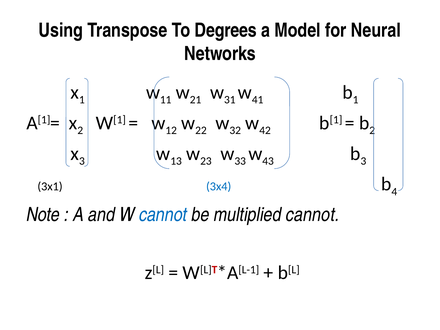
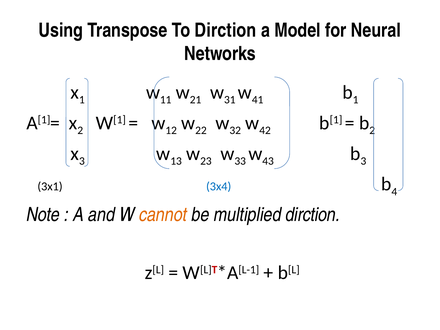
To Degrees: Degrees -> Dirction (226, 30)
cannot colour: blue -> orange (163, 215)
multiplied cannot: cannot -> dirction (313, 215)
